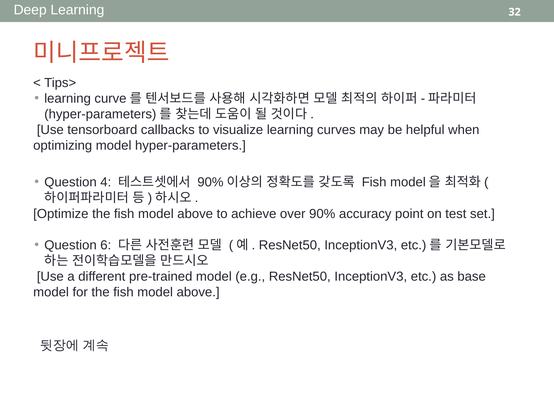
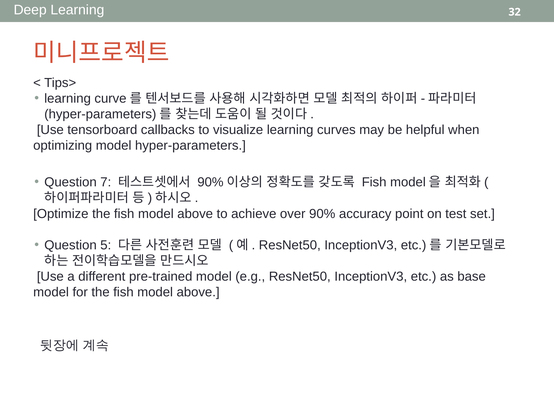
4: 4 -> 7 (106, 183)
6: 6 -> 5 (106, 245)
